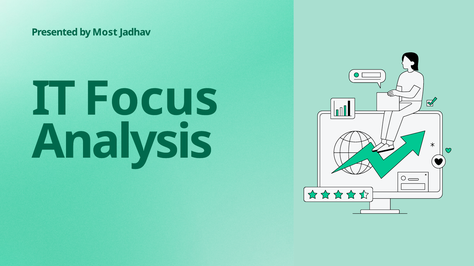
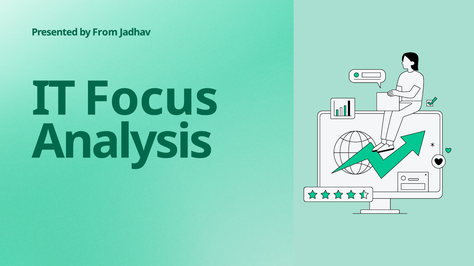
Most: Most -> From (105, 32)
